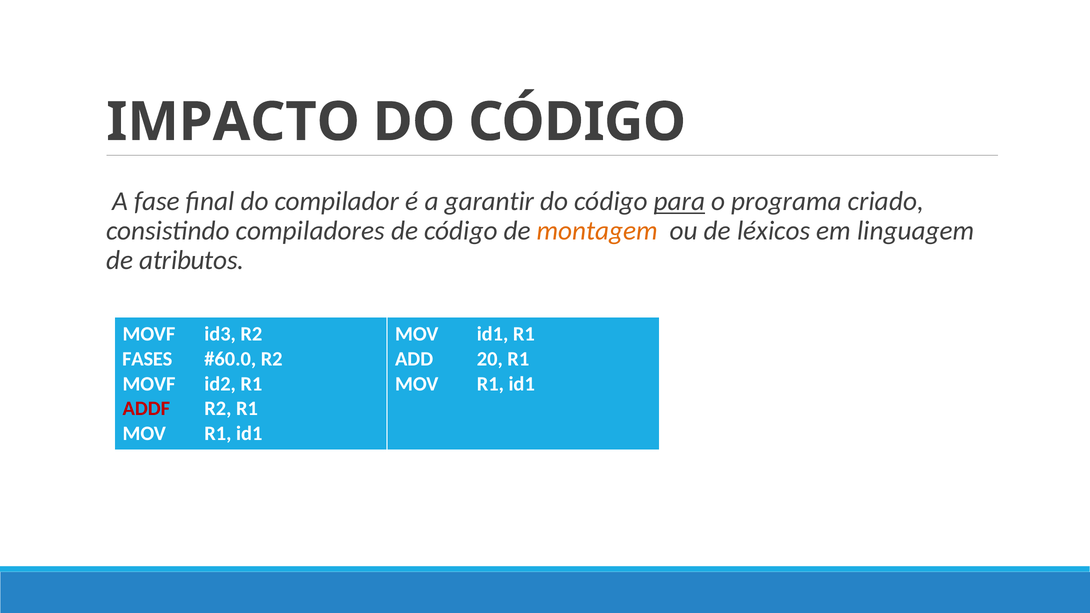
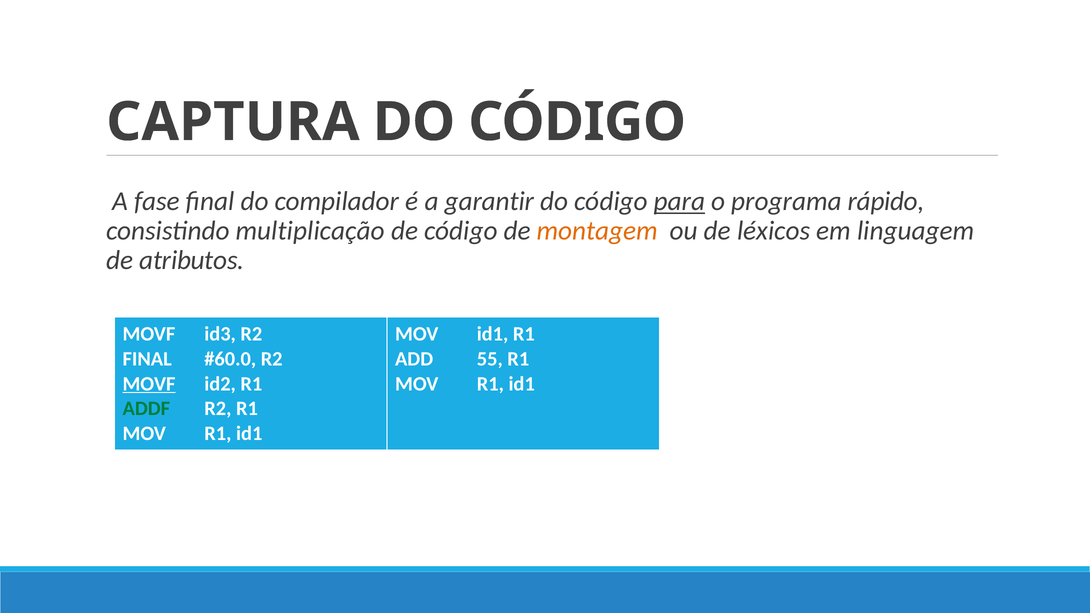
IMPACTO: IMPACTO -> CAPTURA (233, 122)
criado: criado -> rápido (886, 201)
compiladores: compiladores -> multiplicação (310, 231)
FASES: FASES -> FINAL (147, 359)
20: 20 -> 55 (490, 359)
MOVF underline: none -> present (149, 384)
ADDF colour: red -> green (146, 409)
